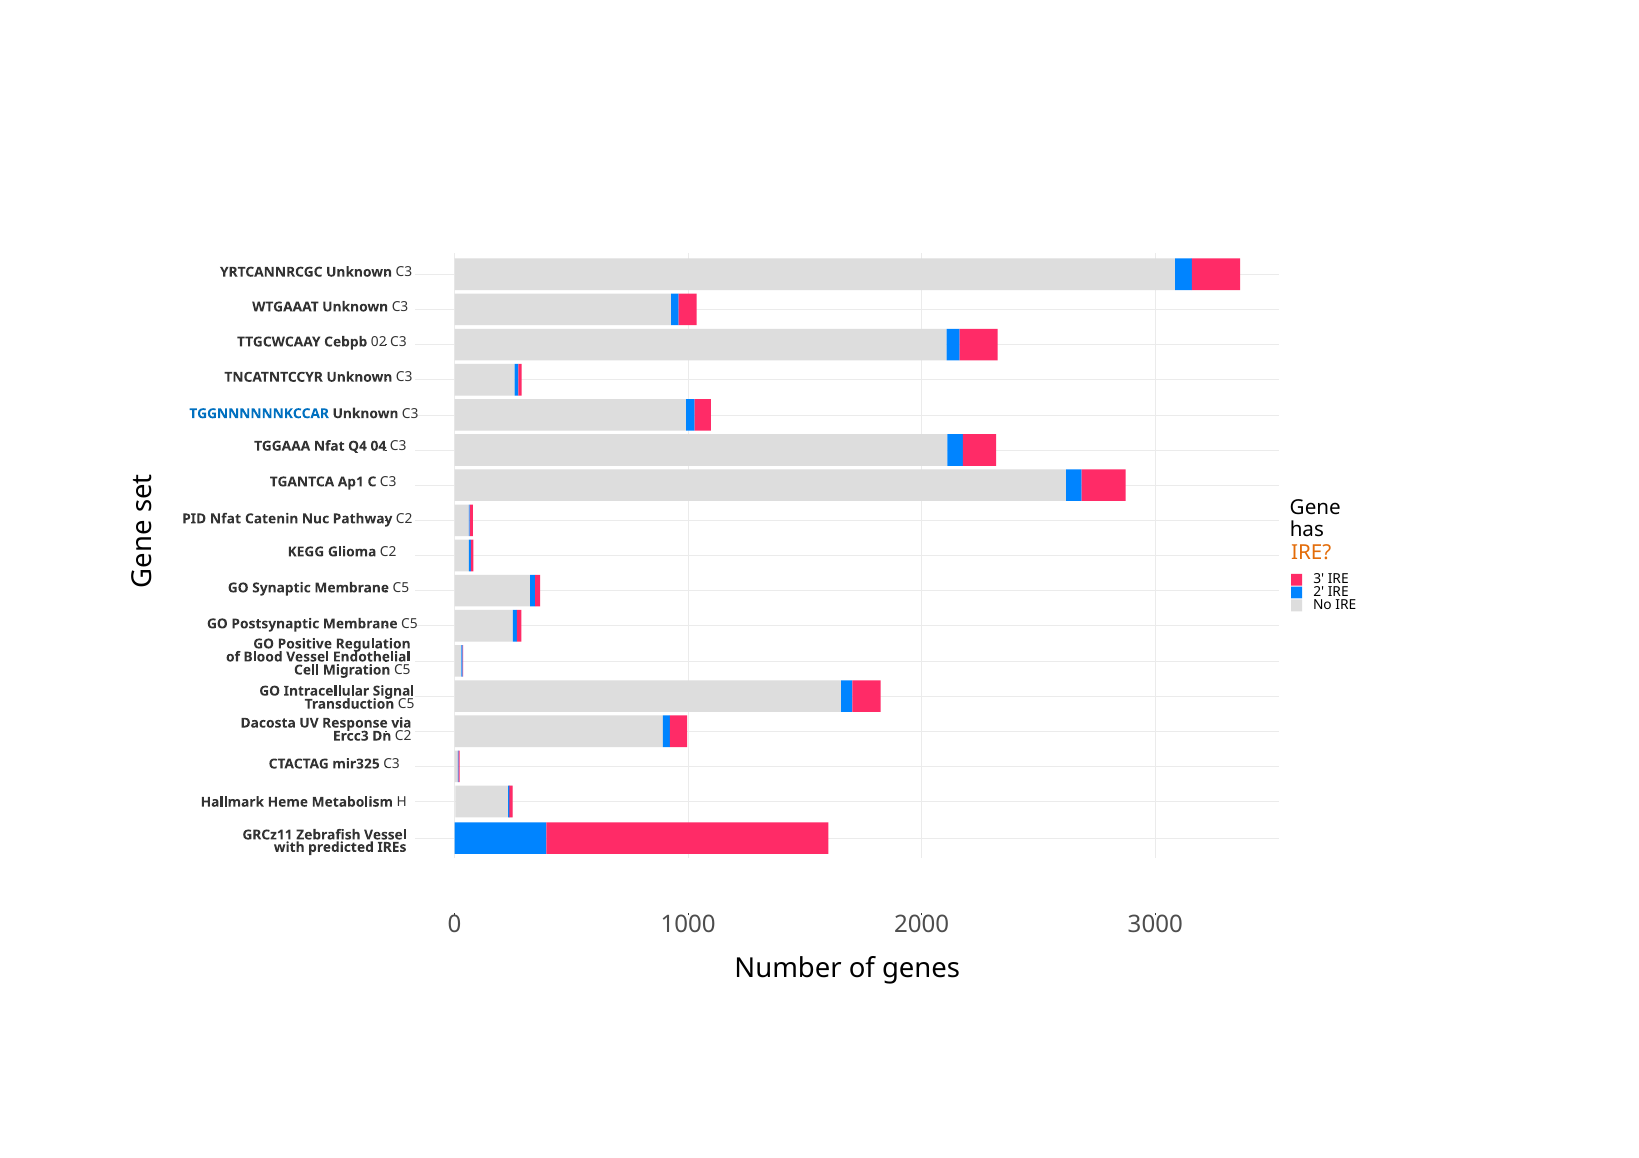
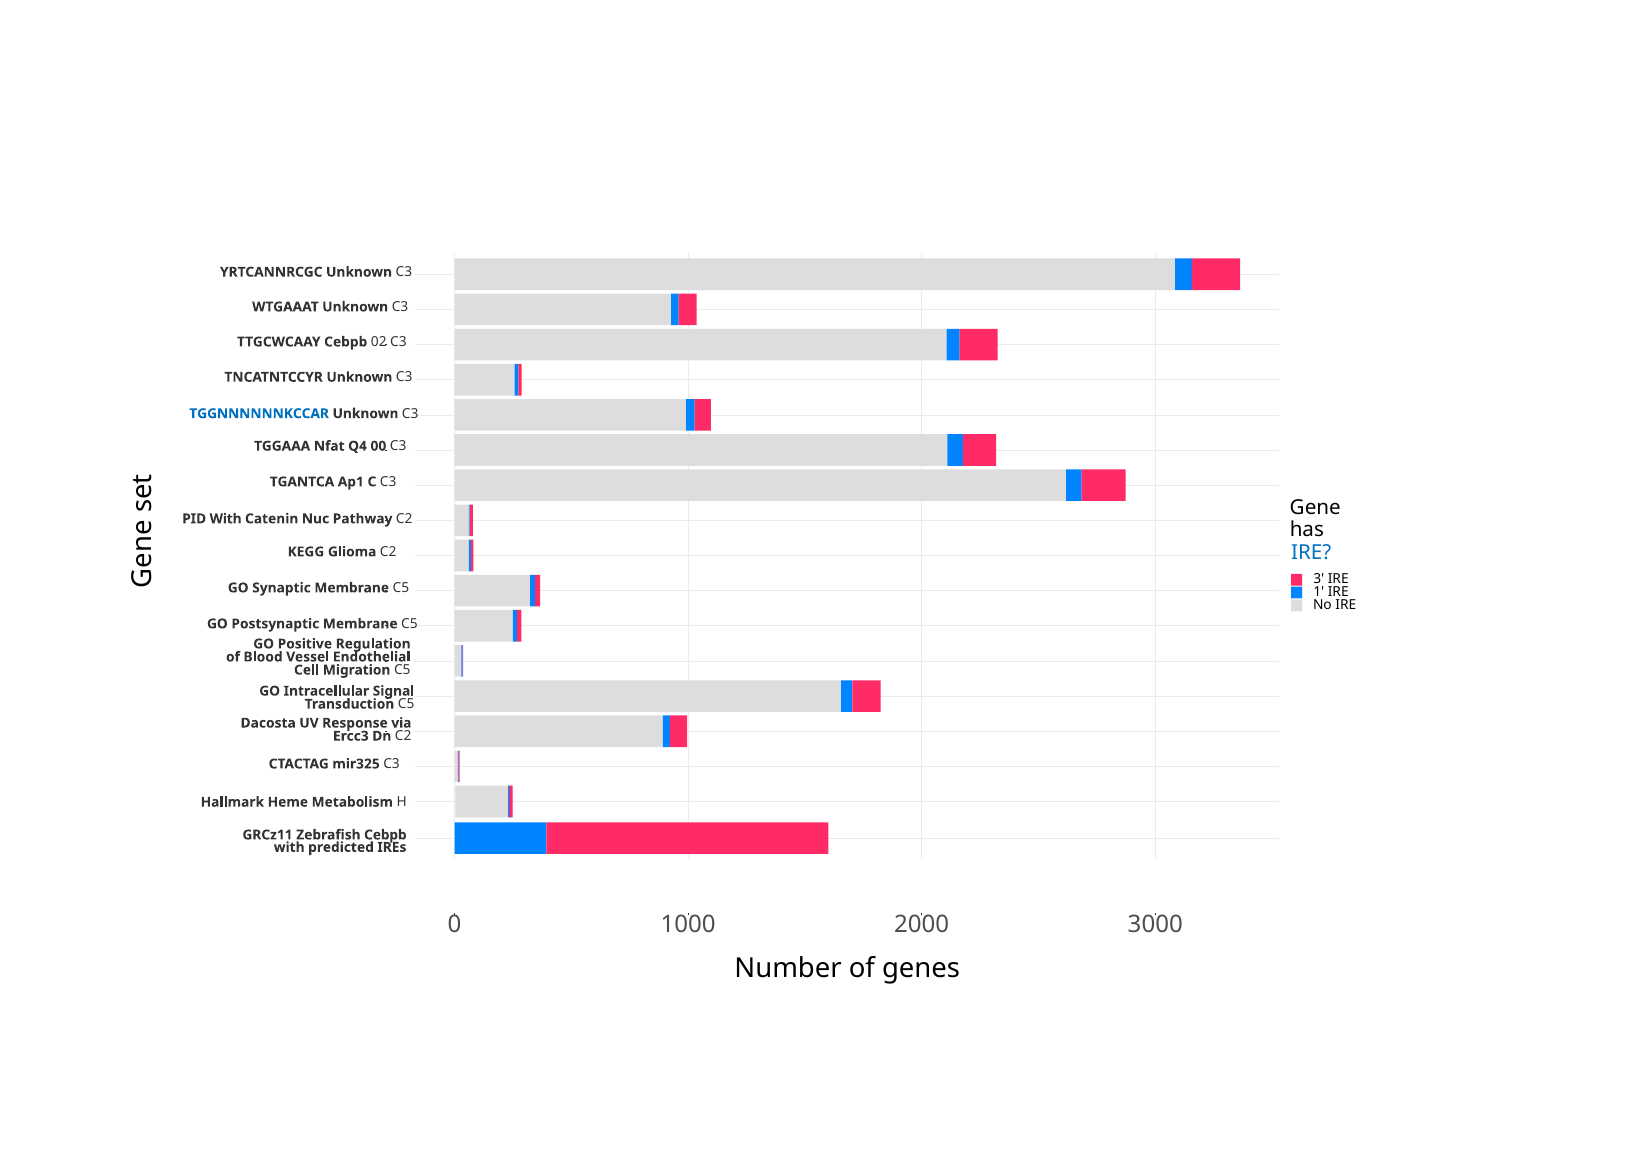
04: 04 -> 00 (378, 446)
PID Nfat: Nfat -> With (226, 519)
IRE colour: orange -> blue (1311, 553)
2: 2 -> 1 (1319, 592)
Zebrafish Vessel: Vessel -> Cebpb (385, 835)
